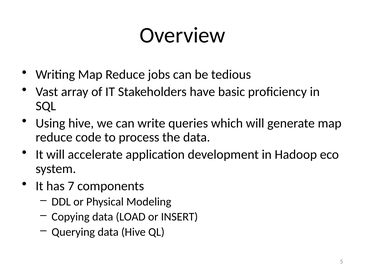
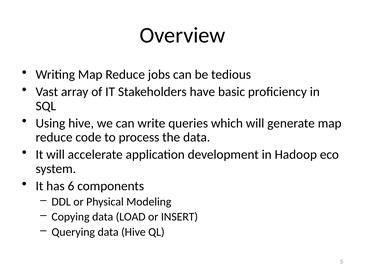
7: 7 -> 6 (71, 186)
